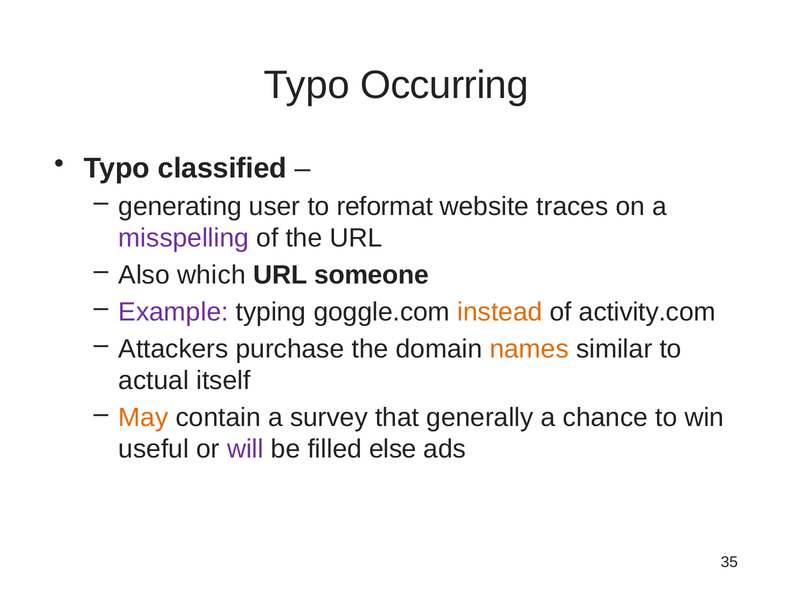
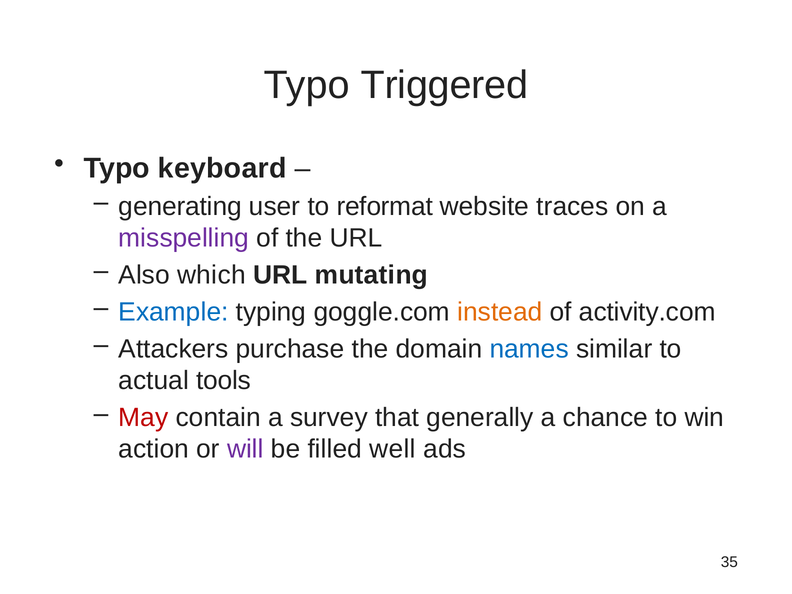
Occurring: Occurring -> Triggered (444, 85)
classified: classified -> keyboard (222, 168)
someone: someone -> mutating (371, 275)
Example colour: purple -> blue (174, 312)
names colour: orange -> blue (529, 349)
itself: itself -> tools (223, 381)
May colour: orange -> red (143, 418)
useful: useful -> action (154, 449)
else: else -> well (393, 449)
